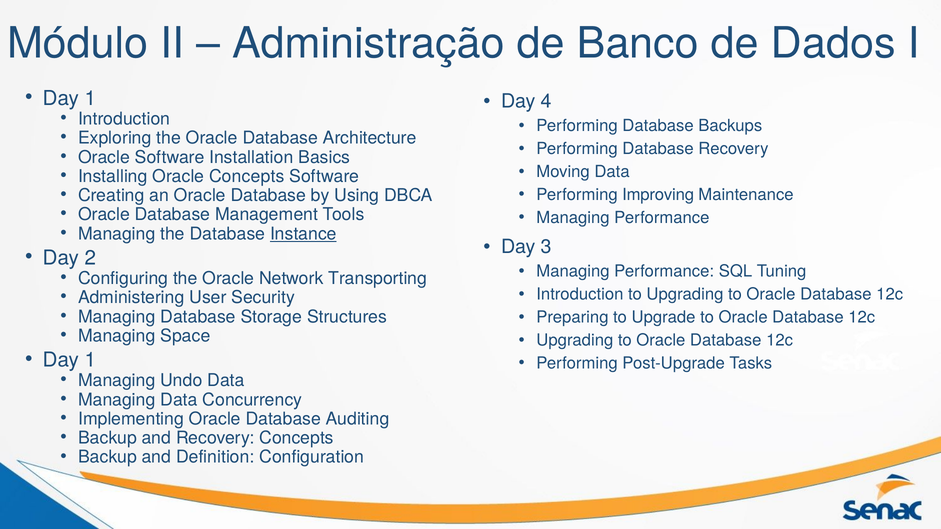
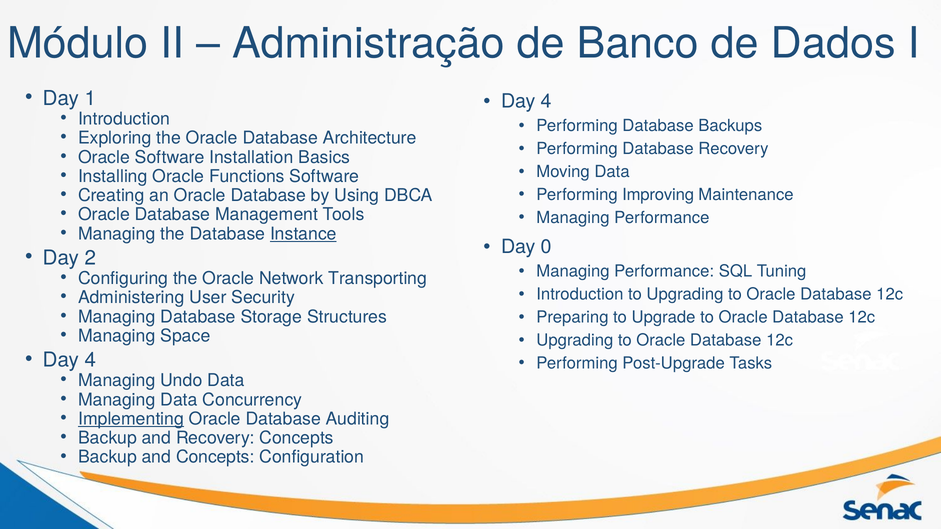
Oracle Concepts: Concepts -> Functions (247, 176)
3: 3 -> 0 (546, 247)
1: 1 -> 4 (90, 360)
Implementing underline: none -> present (131, 419)
and Definition: Definition -> Concepts (215, 457)
